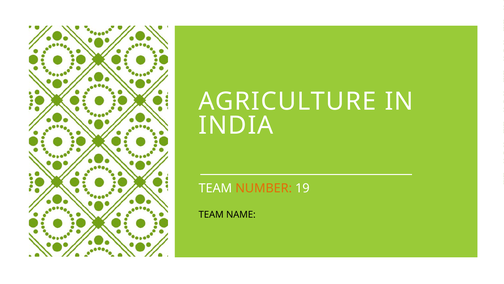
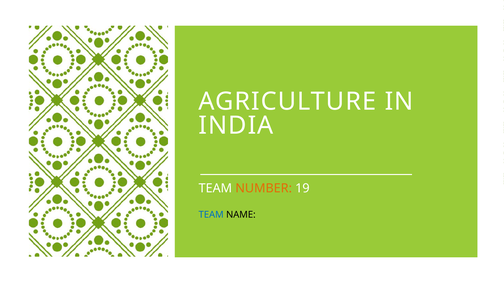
TEAM colour: black -> blue (211, 214)
